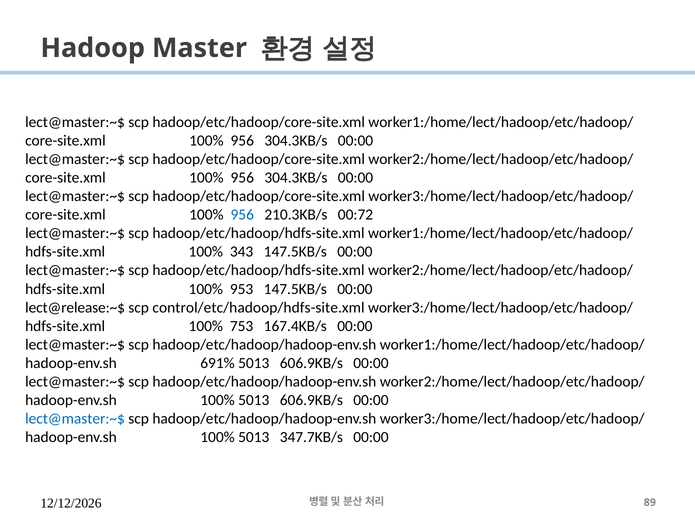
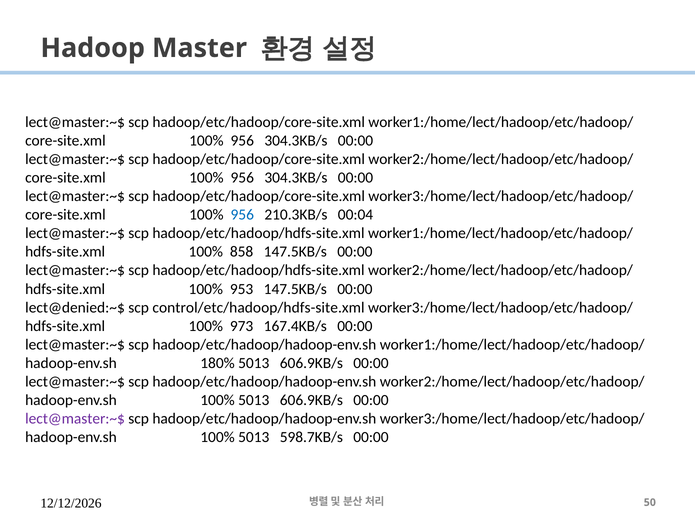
00:72: 00:72 -> 00:04 (355, 215)
343: 343 -> 858 (242, 252)
lect@release:~$: lect@release:~$ -> lect@denied:~$ (75, 308)
753: 753 -> 973 (242, 326)
691%: 691% -> 180% (218, 363)
lect@master:~$ colour: blue -> purple (75, 419)
347.7KB/s: 347.7KB/s -> 598.7KB/s (311, 437)
89: 89 -> 50 (650, 503)
